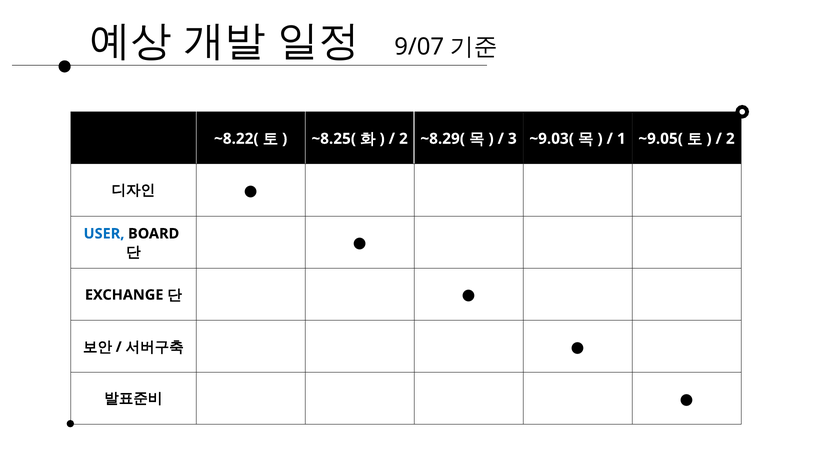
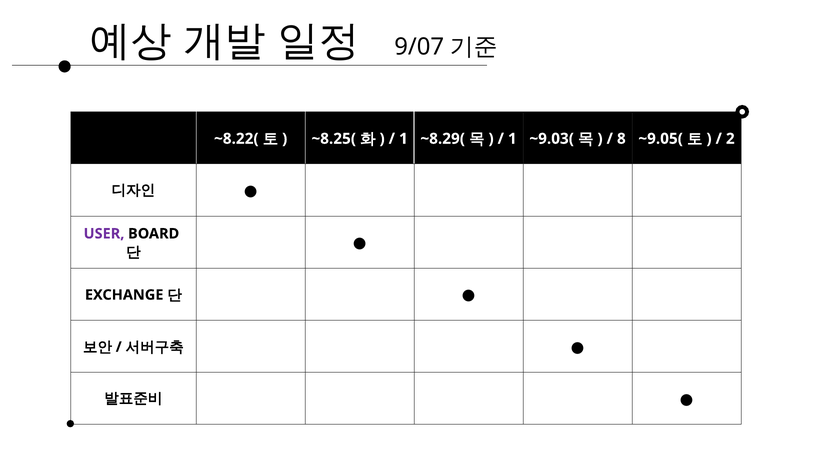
2: 2 -> 1 (403, 139)
3: 3 -> 1 (512, 139)
1: 1 -> 8 (621, 139)
USER colour: blue -> purple (104, 234)
